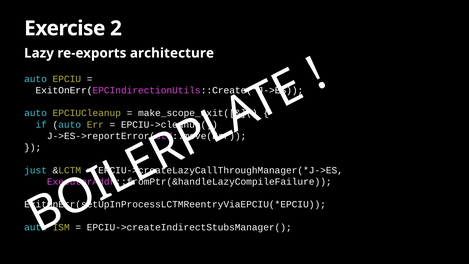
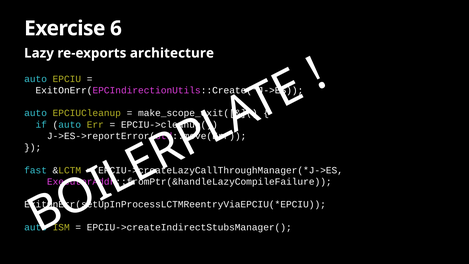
2: 2 -> 6 (116, 28)
just: just -> fast (36, 170)
